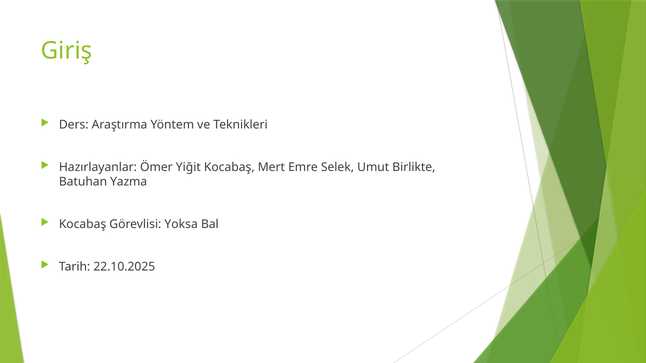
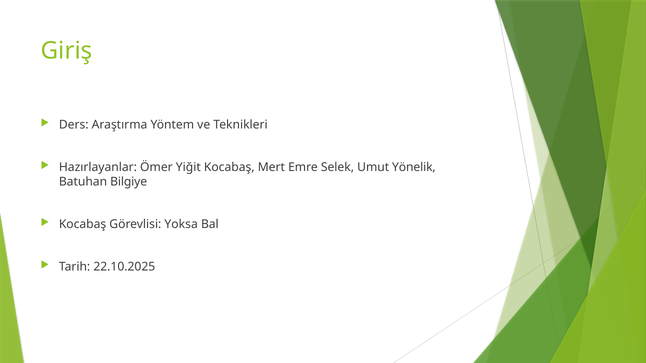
Birlikte: Birlikte -> Yönelik (414, 168)
Yazma: Yazma -> Bilgiye (129, 182)
